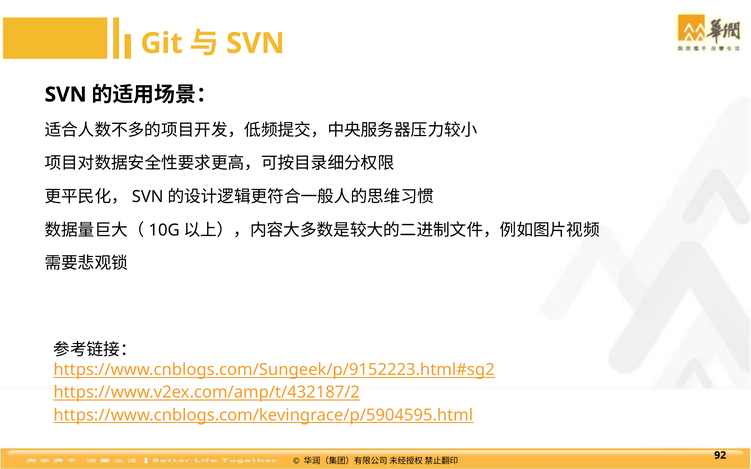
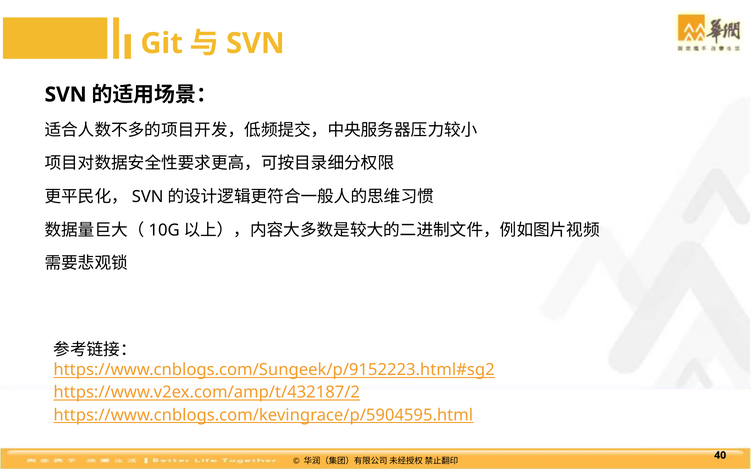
92: 92 -> 40 (720, 456)
